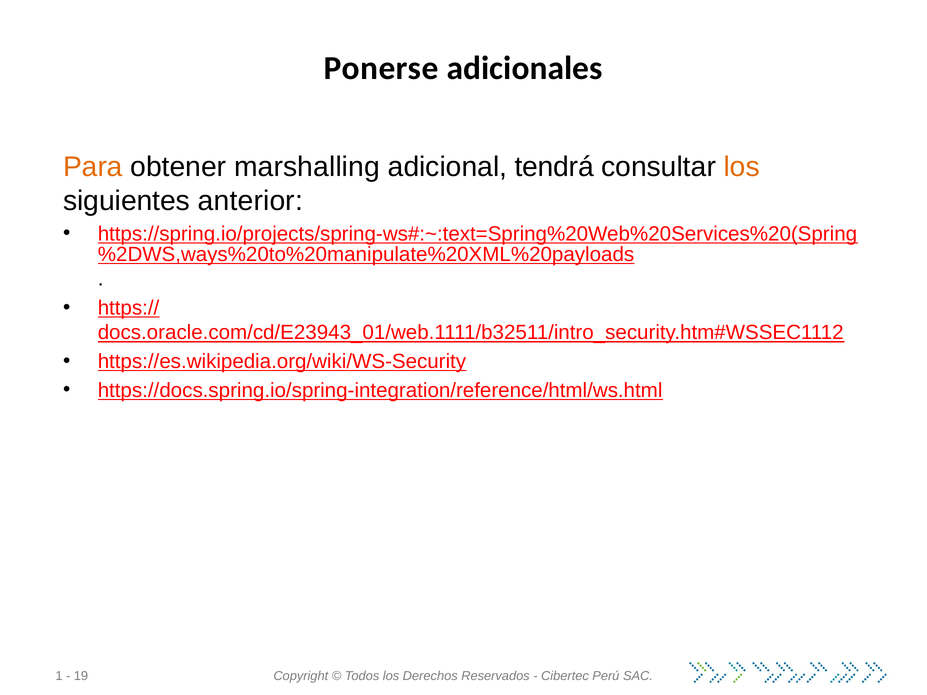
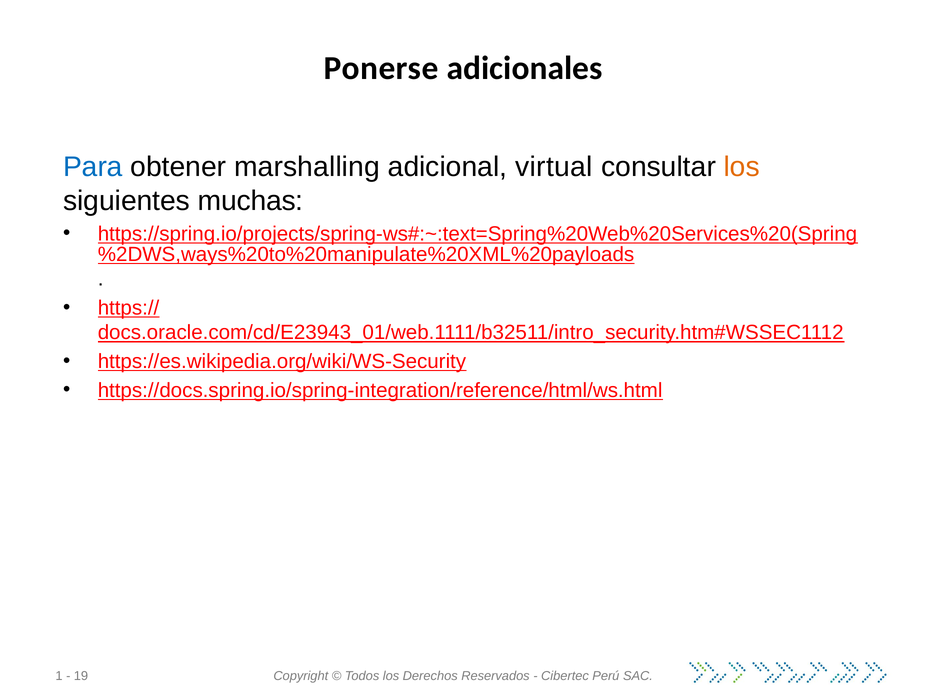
Para colour: orange -> blue (93, 167)
tendrá: tendrá -> virtual (554, 167)
anterior: anterior -> muchas (251, 201)
